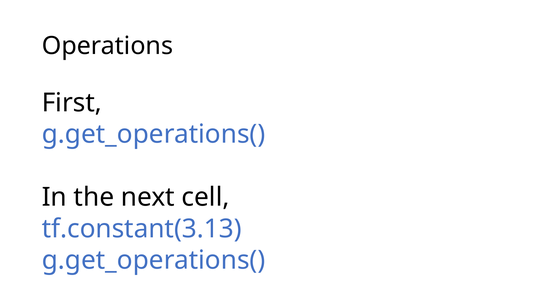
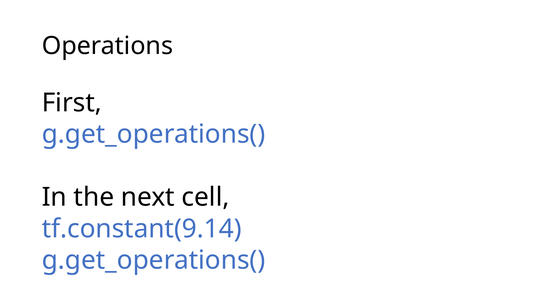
tf.constant(3.13: tf.constant(3.13 -> tf.constant(9.14 (142, 229)
